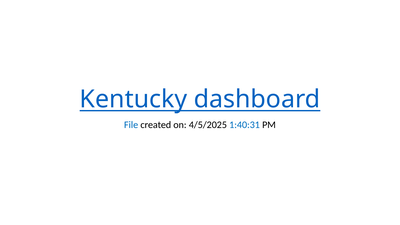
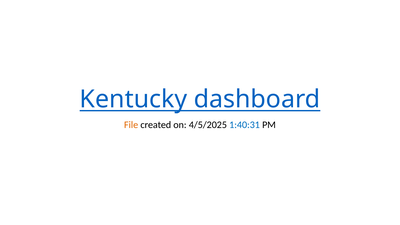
File colour: blue -> orange (131, 125)
